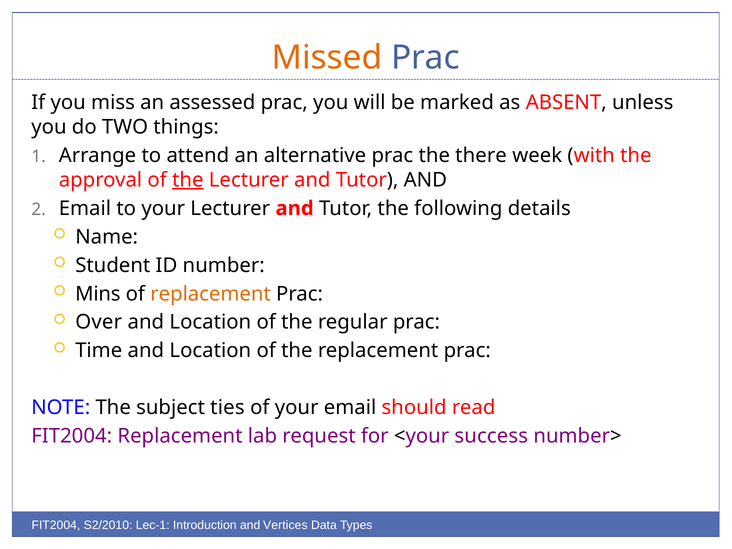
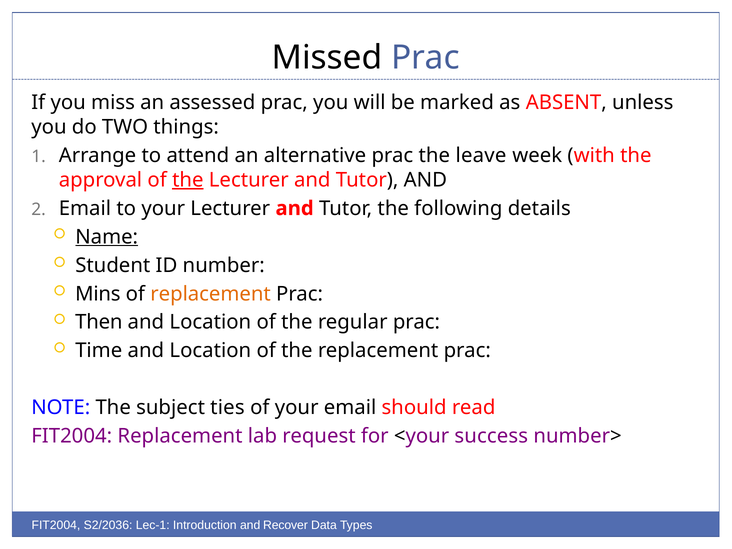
Missed colour: orange -> black (327, 58)
there: there -> leave (481, 156)
Name underline: none -> present (107, 237)
Over: Over -> Then (99, 322)
S2/2010: S2/2010 -> S2/2036 (108, 525)
Vertices: Vertices -> Recover (285, 525)
